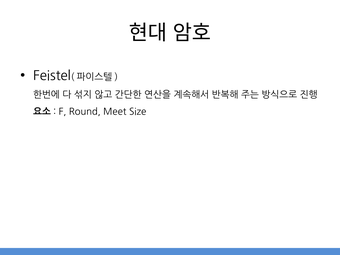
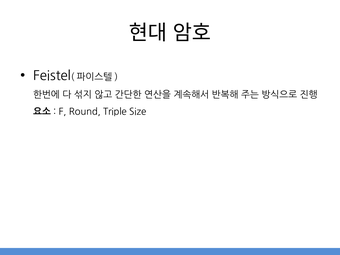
Meet: Meet -> Triple (115, 112)
